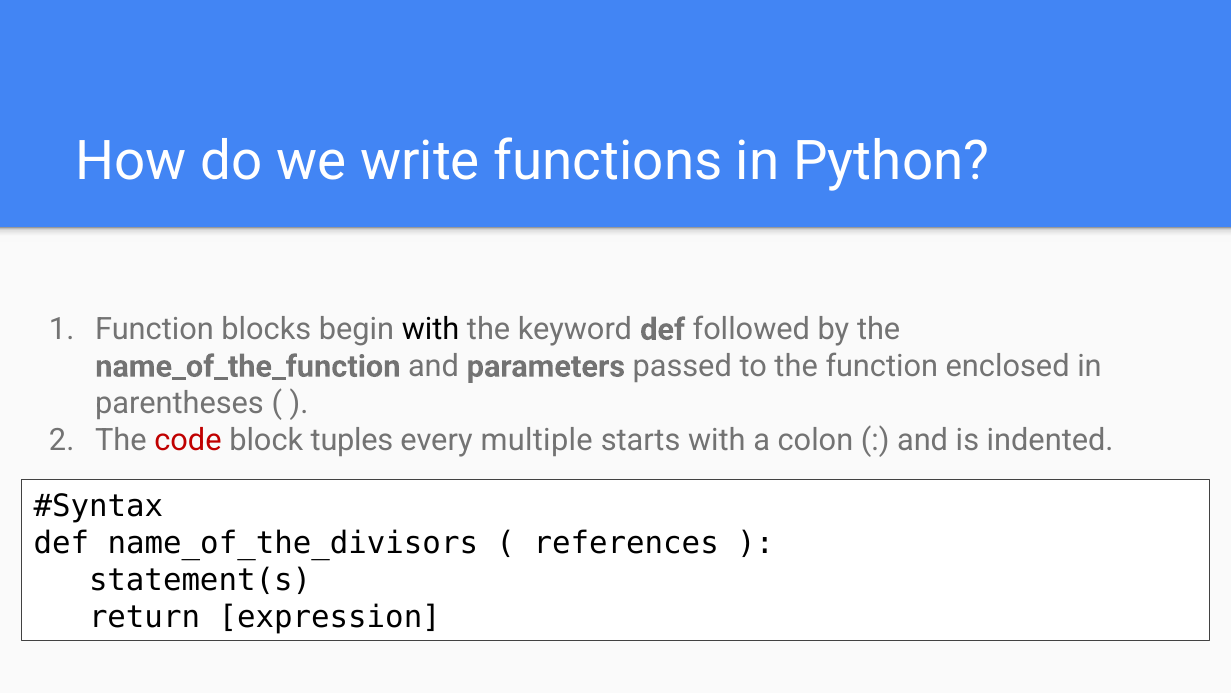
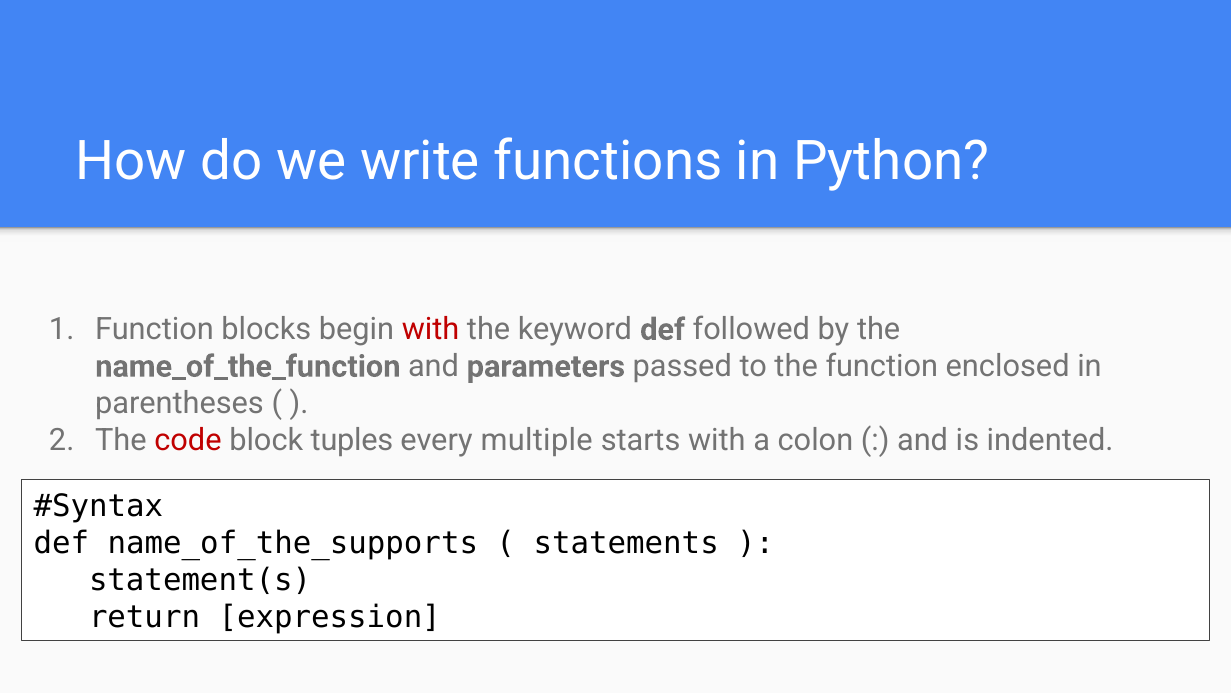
with colour: black -> red (431, 329)
name_of_the_divisors: name_of_the_divisors -> name_of_the_supports (293, 543)
references: references -> statements (626, 543)
